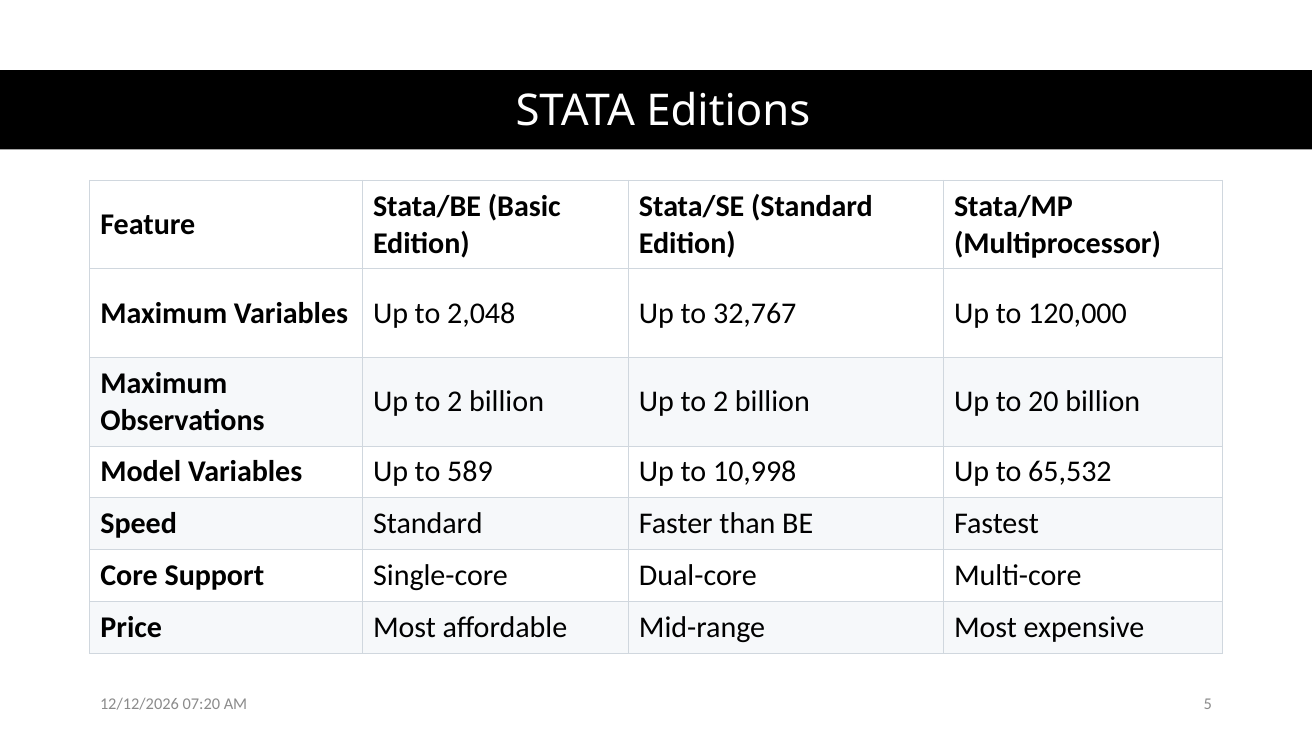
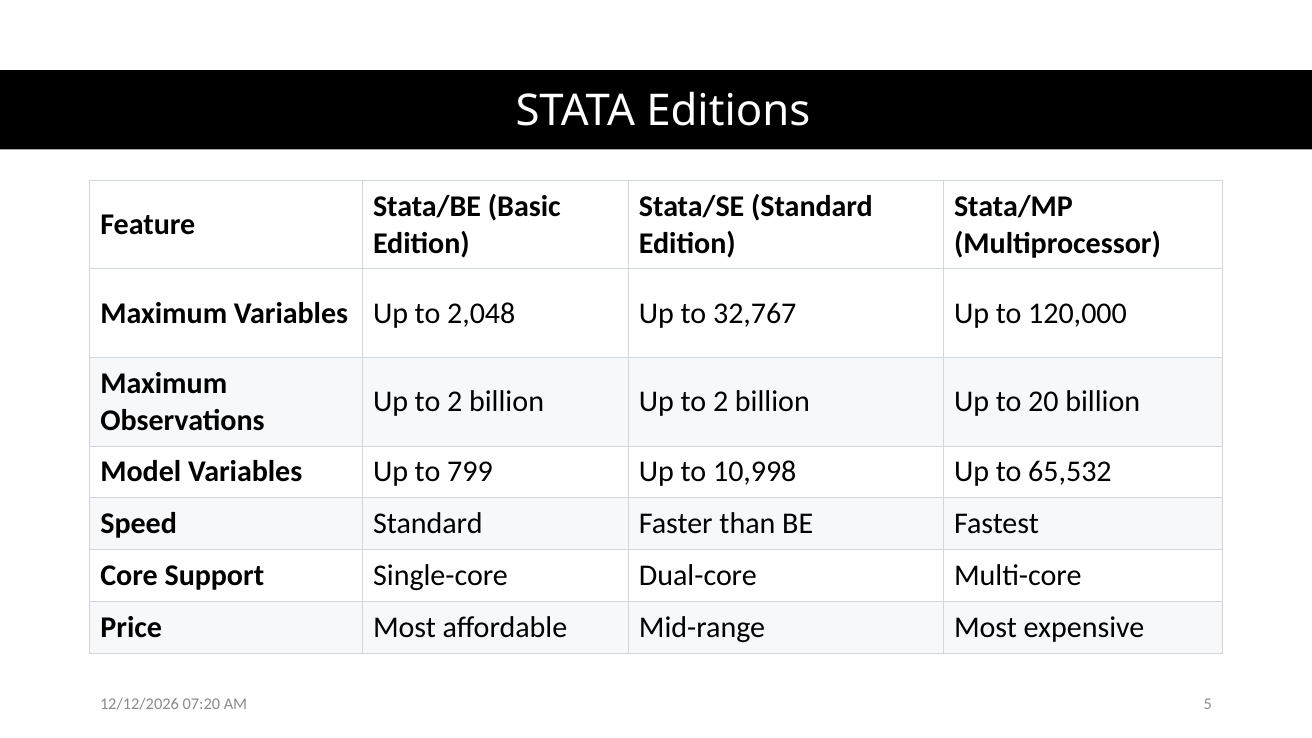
589: 589 -> 799 (470, 472)
